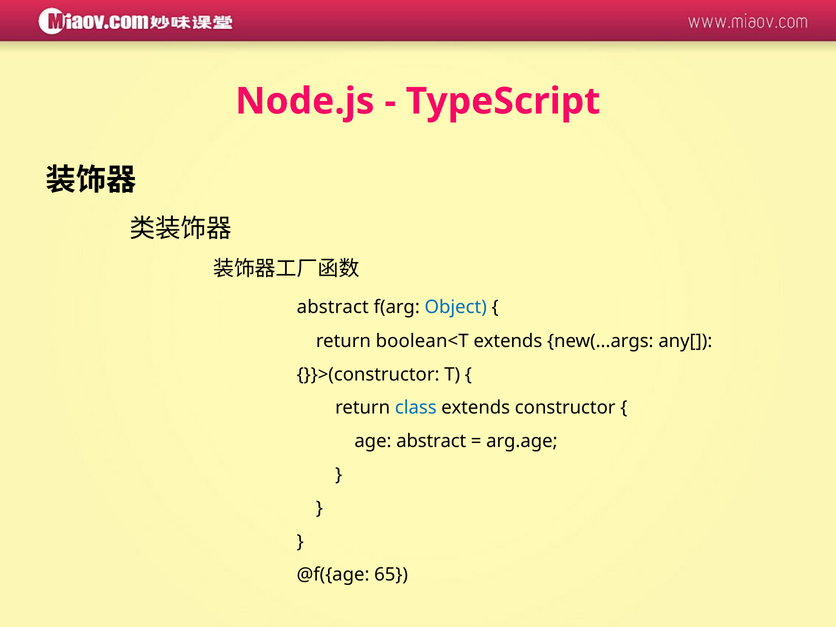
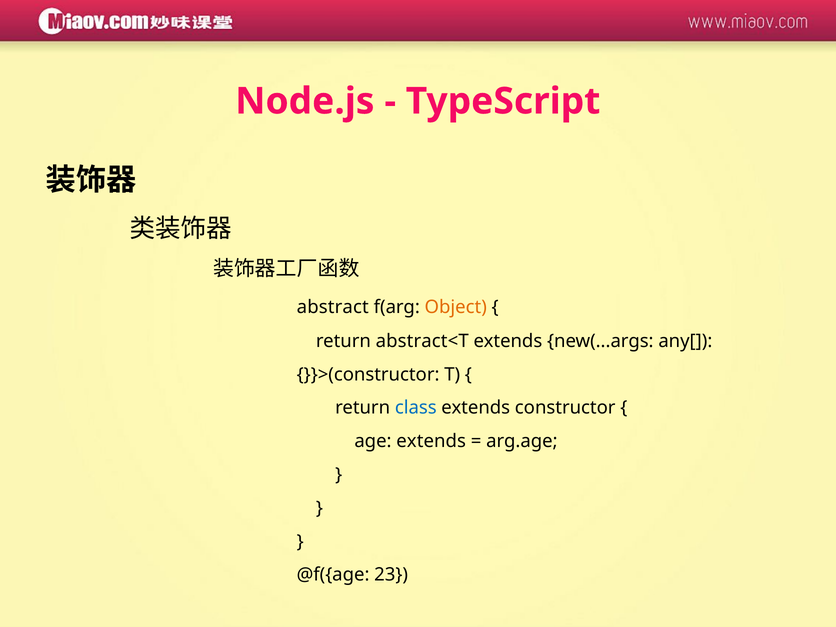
Object colour: blue -> orange (456, 307)
boolean<T: boolean<T -> abstract<T (422, 341)
age abstract: abstract -> extends (431, 441)
65: 65 -> 23 (391, 575)
